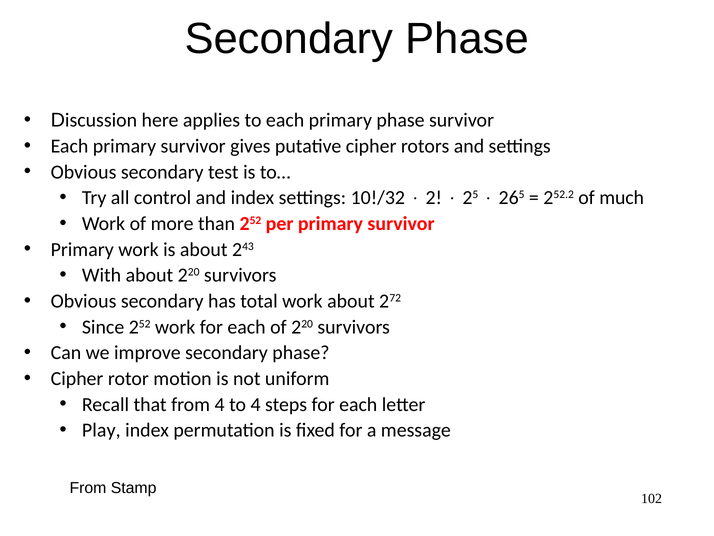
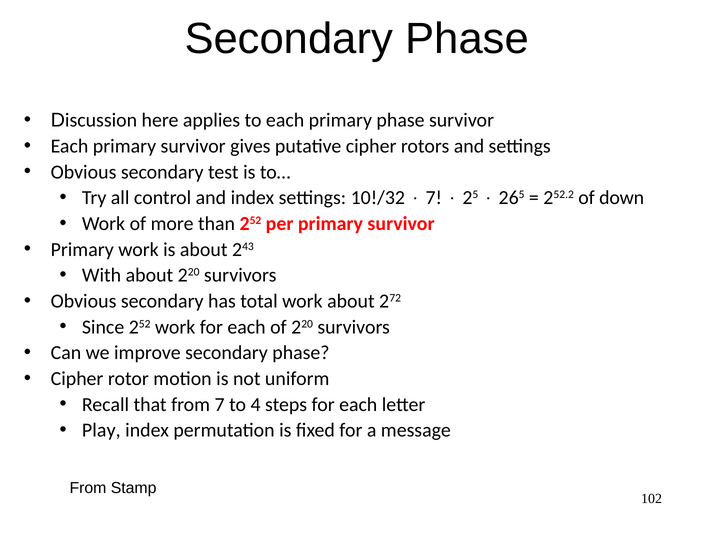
2: 2 -> 7 (434, 198)
much: much -> down (622, 198)
from 4: 4 -> 7 (220, 404)
